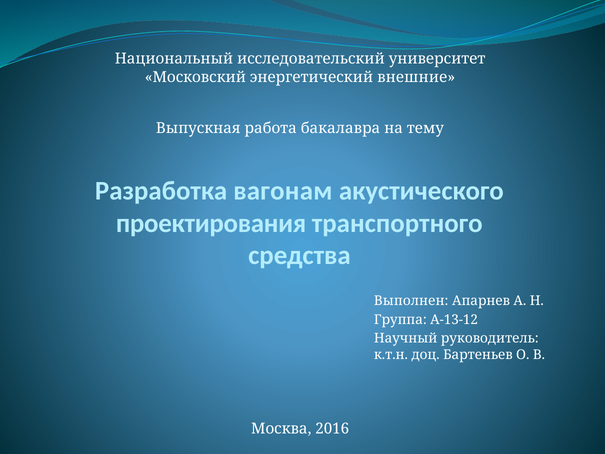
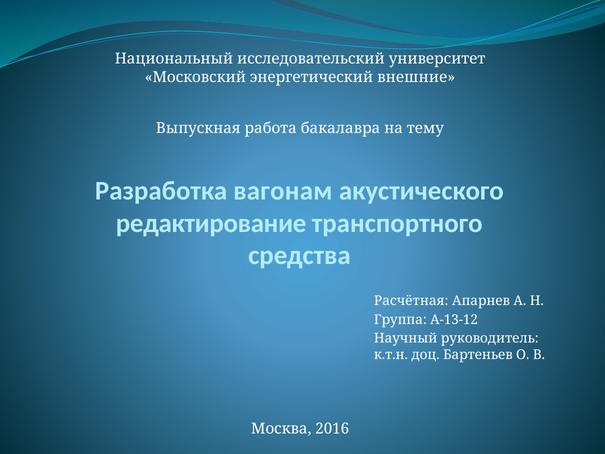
проектирования: проектирования -> редактирование (211, 223)
Выполнен: Выполнен -> Расчётная (411, 301)
